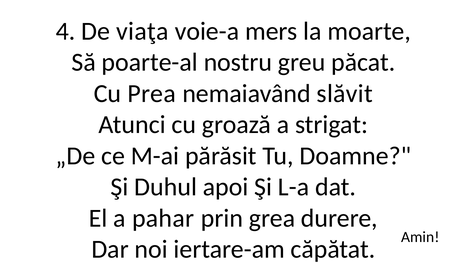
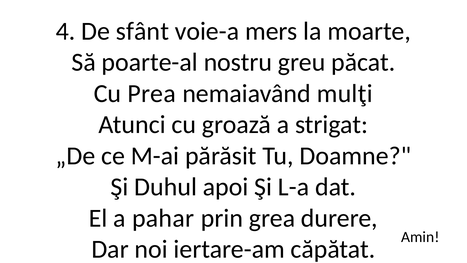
viaţa: viaţa -> sfânt (142, 31)
slăvit: slăvit -> mulţi (345, 93)
